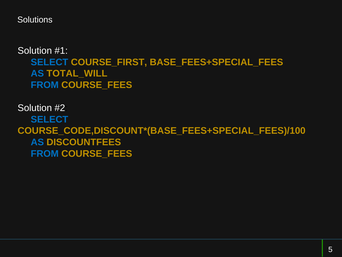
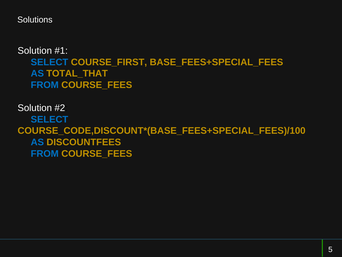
TOTAL_WILL: TOTAL_WILL -> TOTAL_THAT (77, 73)
